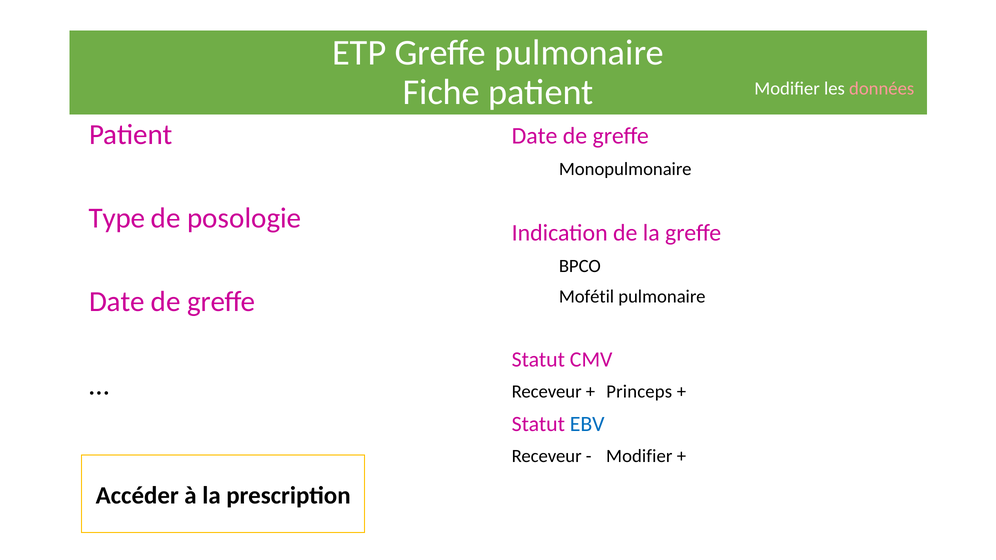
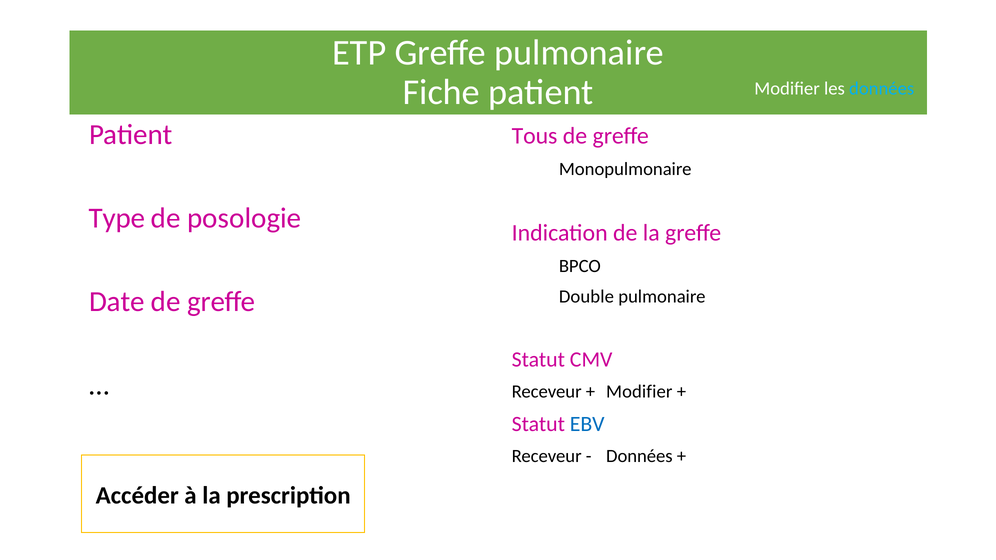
données colour: pink -> light blue (882, 89)
Date: Date -> Tous (535, 136)
Mofétil: Mofétil -> Double (586, 297)
Princeps: Princeps -> Modifier (639, 392)
Modifier: Modifier -> Données (639, 456)
